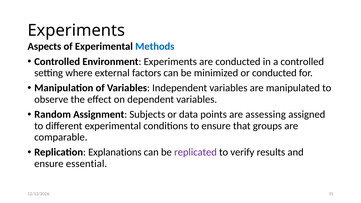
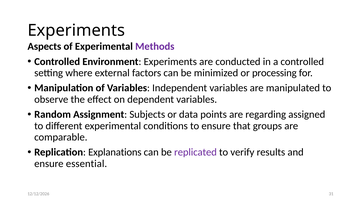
Methods colour: blue -> purple (155, 46)
or conducted: conducted -> processing (274, 73)
assessing: assessing -> regarding (266, 114)
